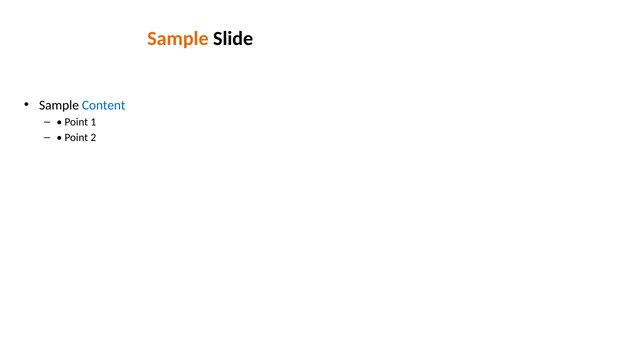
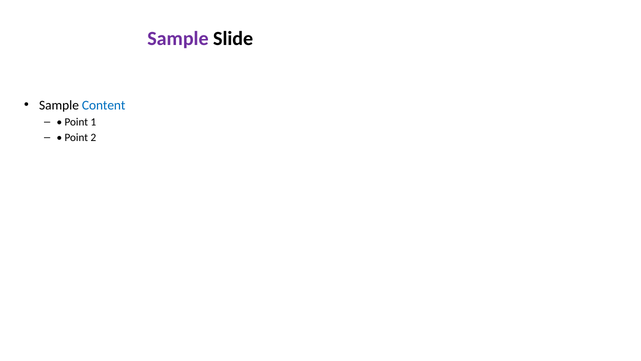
Sample colour: orange -> purple (178, 38)
